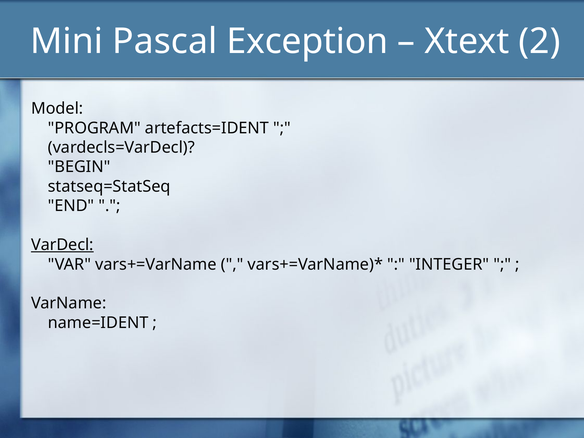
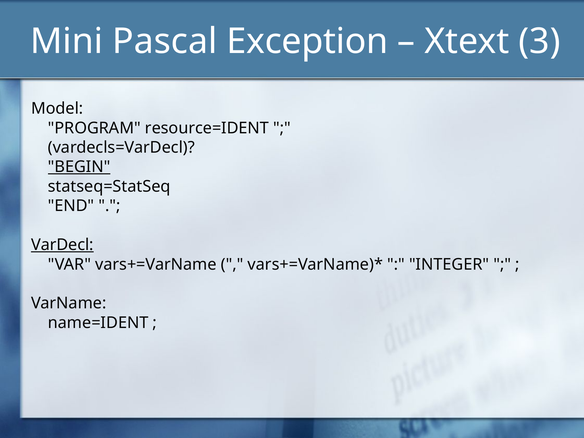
2: 2 -> 3 (539, 41)
artefacts=IDENT: artefacts=IDENT -> resource=IDENT (207, 128)
BEGIN underline: none -> present (79, 167)
